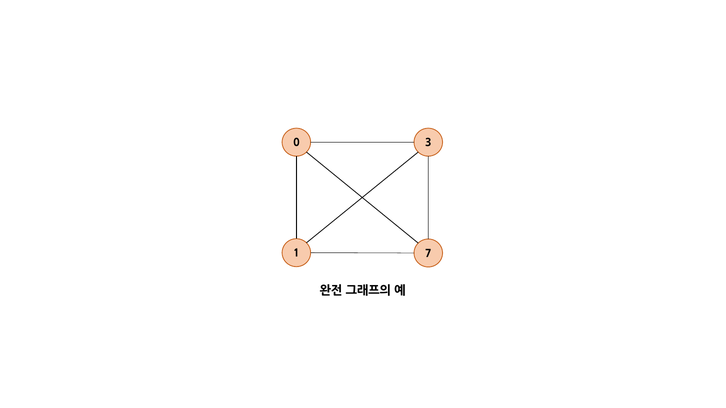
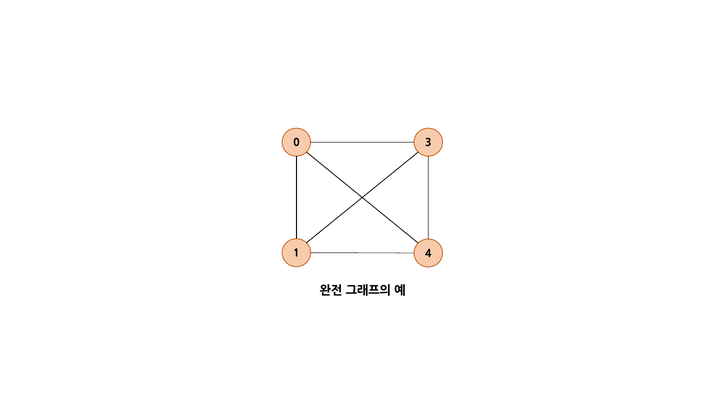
7: 7 -> 4 (428, 254)
